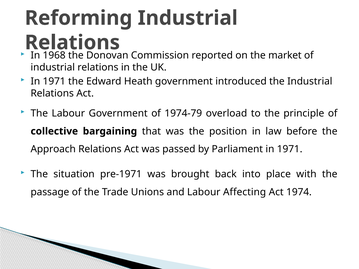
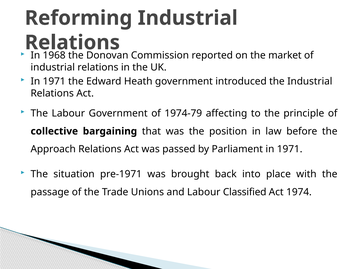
overload: overload -> affecting (227, 113)
Affecting: Affecting -> Classified (245, 192)
